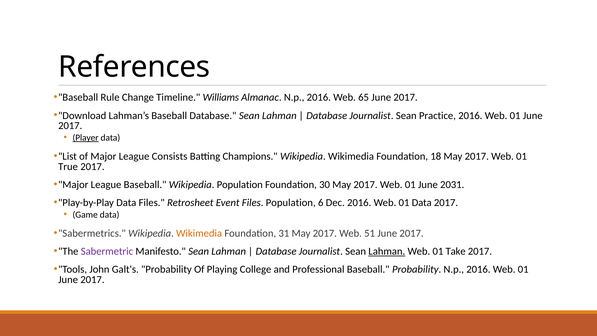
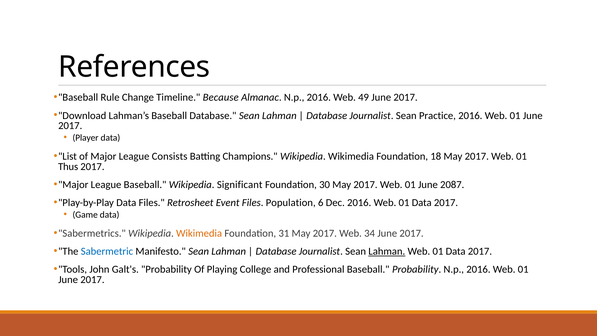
Williams: Williams -> Because (221, 97)
65: 65 -> 49 (364, 97)
Player underline: present -> none (86, 138)
True: True -> Thus (68, 166)
Wikipedia Population: Population -> Significant (240, 185)
2031: 2031 -> 2087 (452, 185)
51: 51 -> 34 (370, 233)
Sabermetric colour: purple -> blue (107, 251)
Take: Take -> Data (456, 251)
